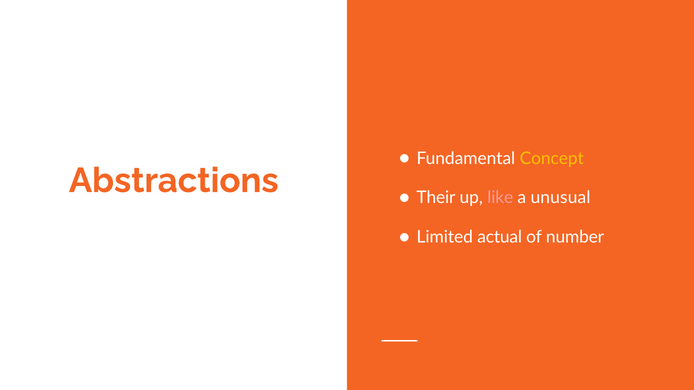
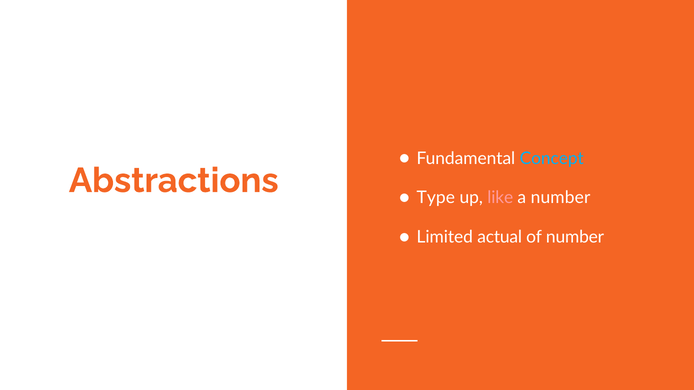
Concept colour: yellow -> light blue (552, 159)
Their: Their -> Type (436, 198)
a unusual: unusual -> number (561, 198)
